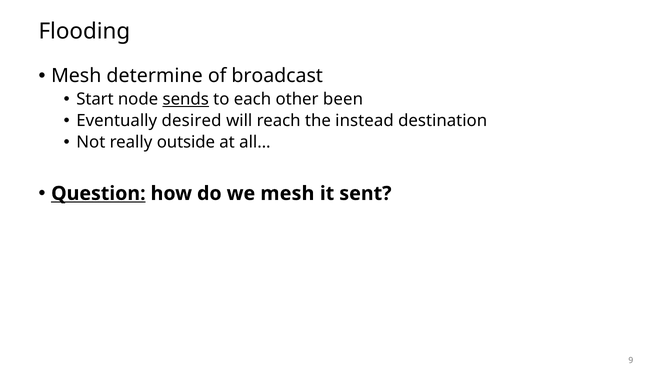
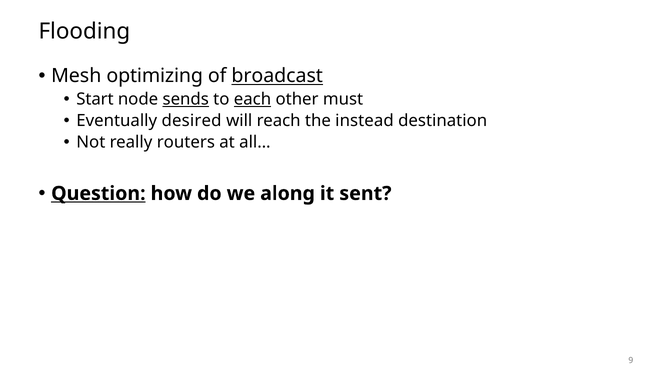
determine: determine -> optimizing (155, 76)
broadcast underline: none -> present (277, 76)
each underline: none -> present (252, 99)
been: been -> must (343, 99)
outside: outside -> routers (186, 142)
we mesh: mesh -> along (288, 193)
